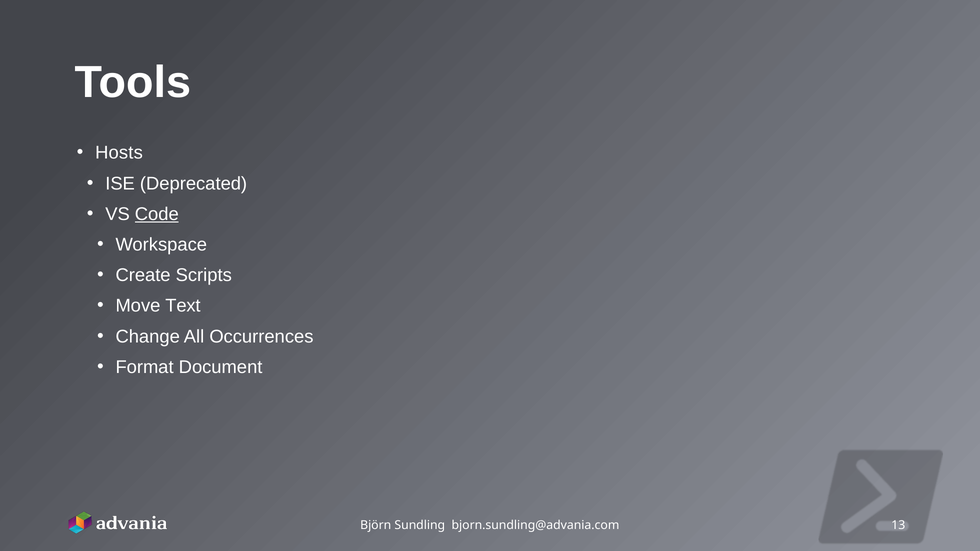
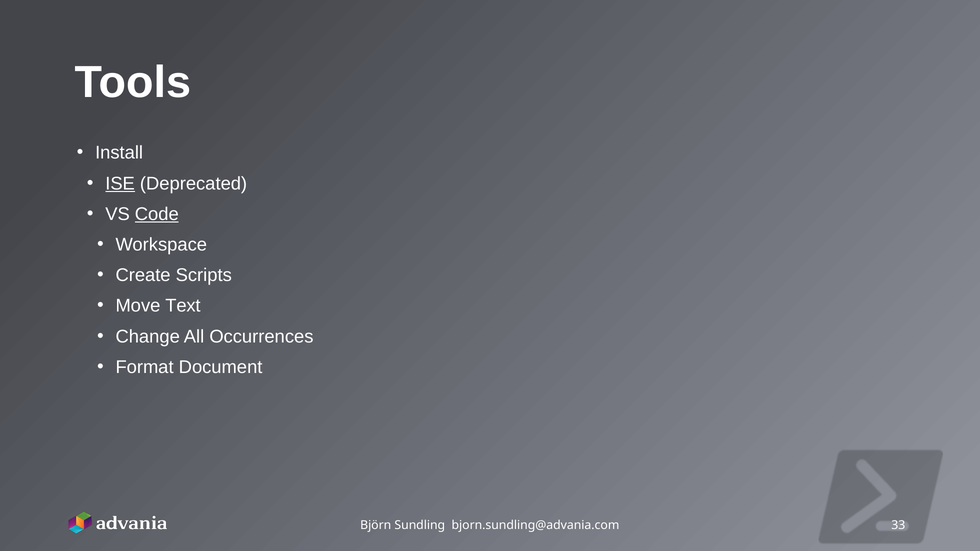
Hosts: Hosts -> Install (119, 153)
ISE underline: none -> present (120, 184)
13: 13 -> 33 (898, 525)
